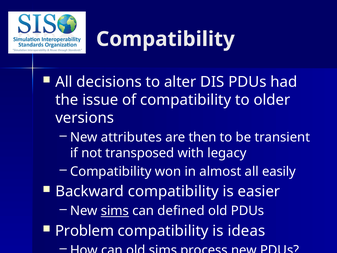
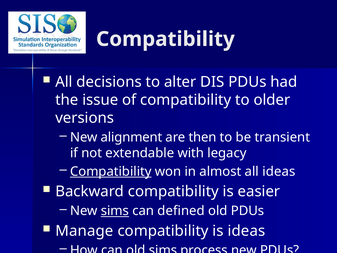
attributes: attributes -> alignment (131, 137)
transposed: transposed -> extendable (140, 153)
Compatibility underline: none -> present (111, 171)
all easily: easily -> ideas (279, 171)
Problem: Problem -> Manage (84, 231)
